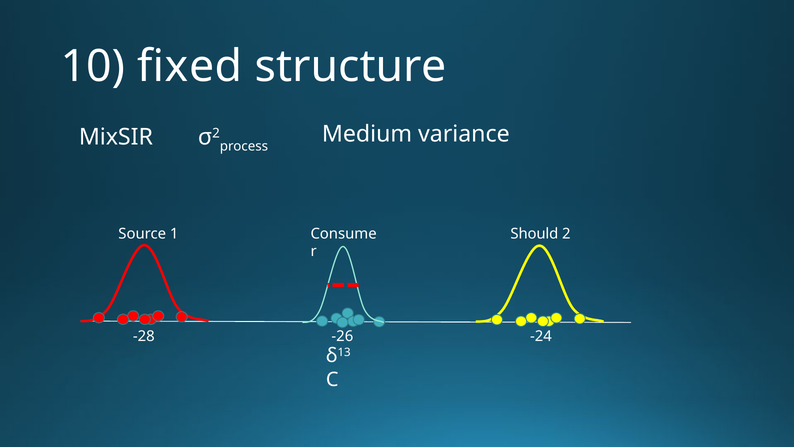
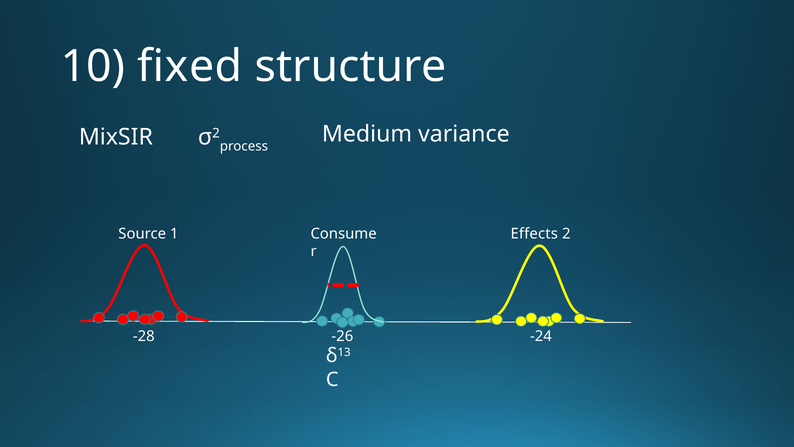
Should: Should -> Effects (534, 233)
